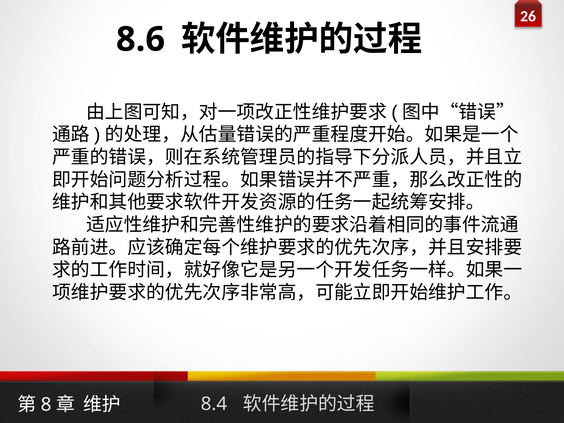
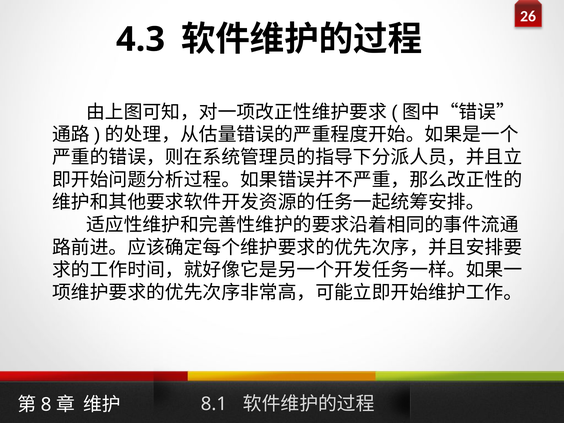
8.6: 8.6 -> 4.3 (141, 39)
8.4: 8.4 -> 8.1 (214, 404)
